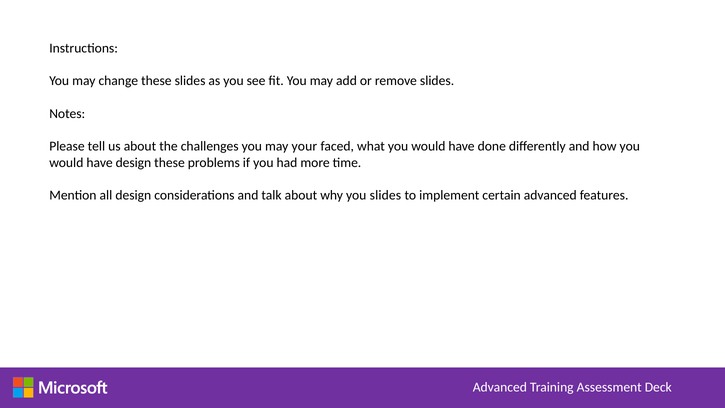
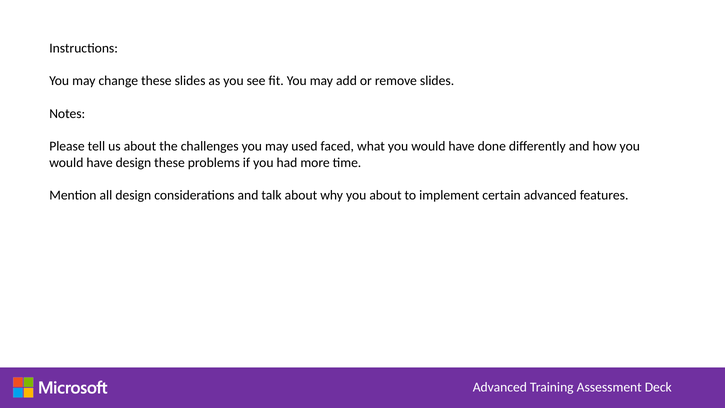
your: your -> used (304, 146)
you slides: slides -> about (386, 195)
